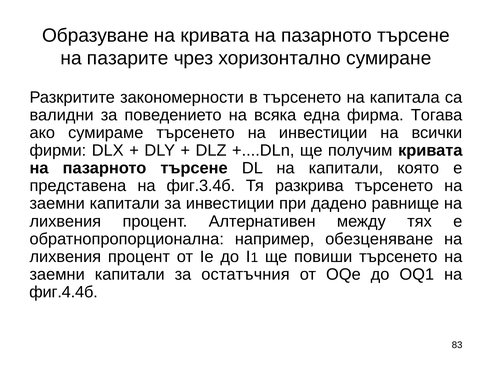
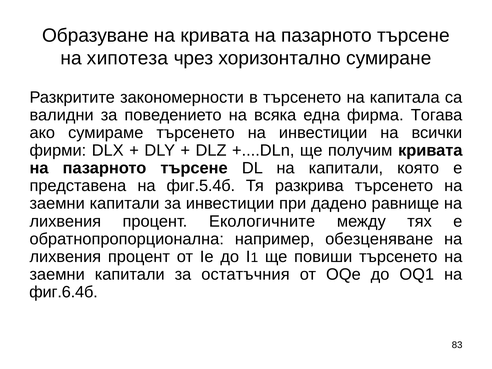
пазарите: пазарите -> хипотеза (128, 58)
фиг.3.4б: фиг.3.4б -> фиг.5.4б (201, 186)
Алтернативен: Алтернативен -> Екологичните (262, 221)
фиг.4.4б: фиг.4.4б -> фиг.6.4б (64, 292)
